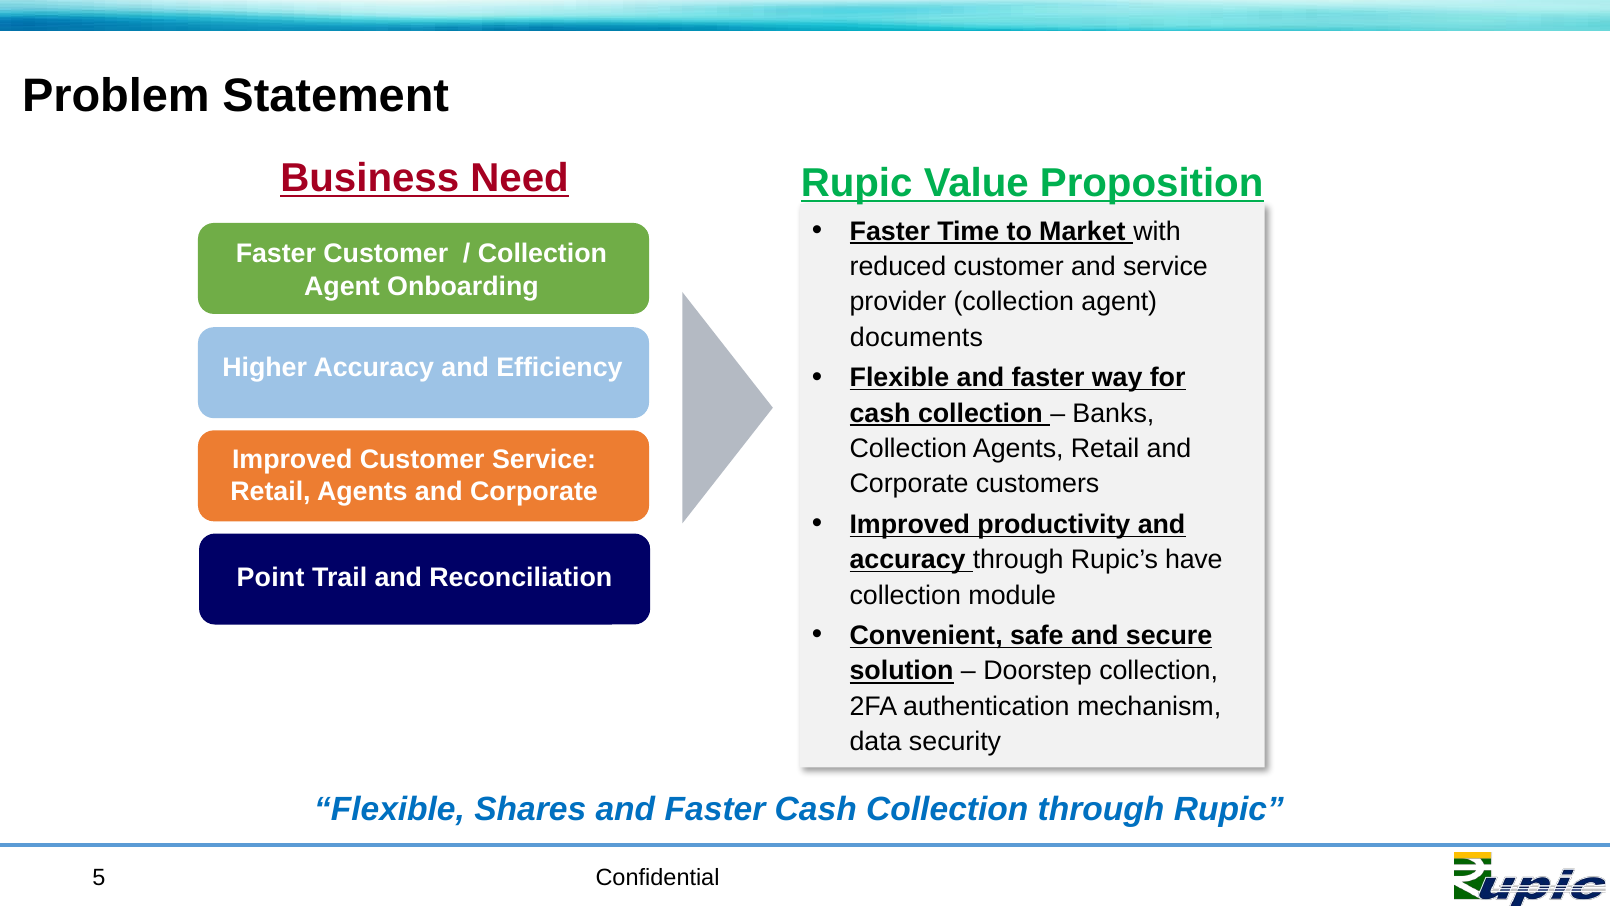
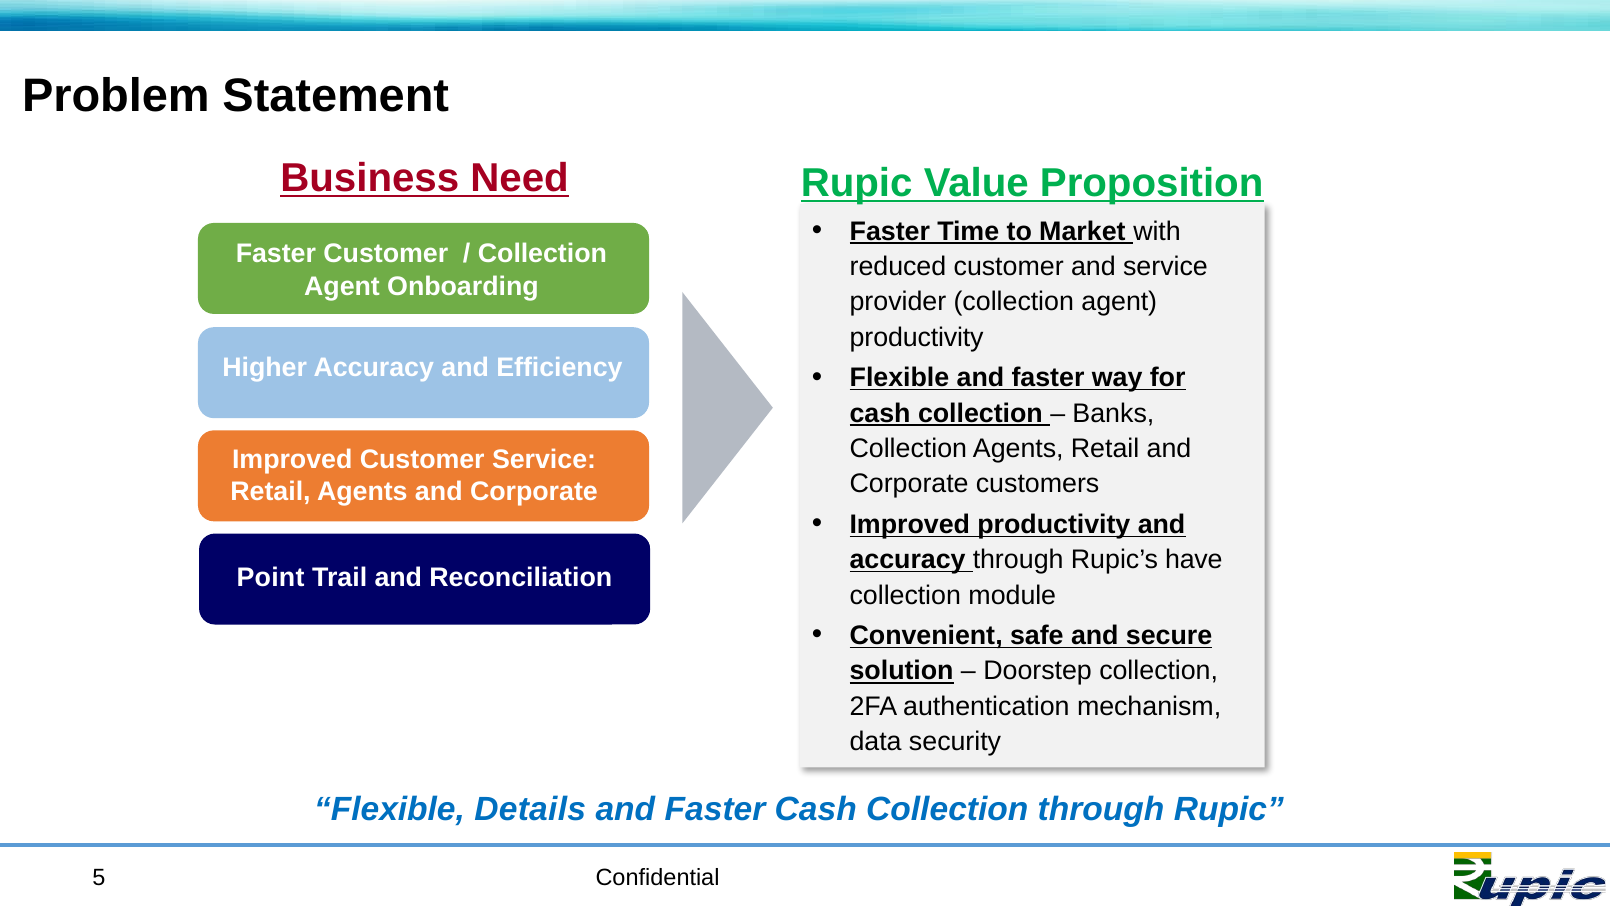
documents: documents -> productivity (917, 337)
Shares: Shares -> Details (530, 809)
